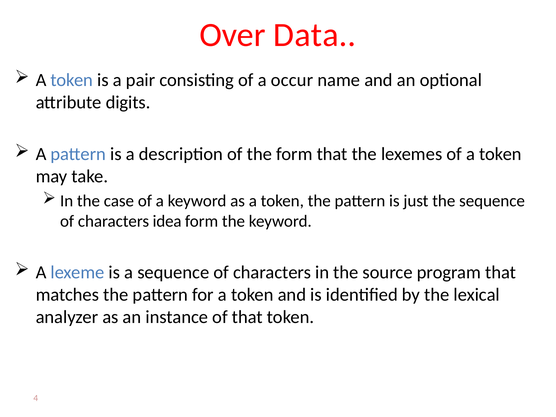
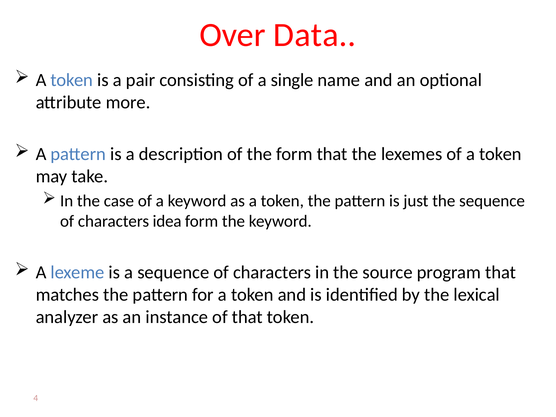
occur: occur -> single (292, 80)
digits: digits -> more (128, 102)
